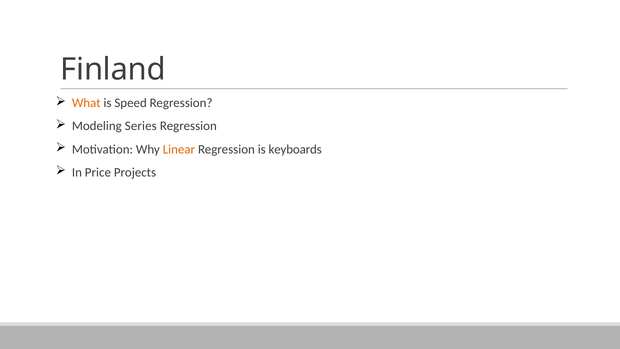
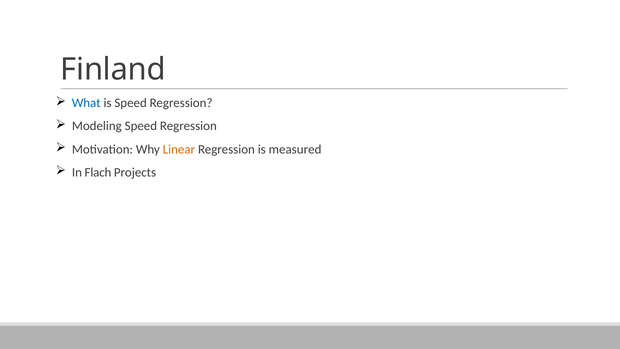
What colour: orange -> blue (86, 103)
Modeling Series: Series -> Speed (141, 126)
keyboards: keyboards -> measured (295, 149)
Price: Price -> Flach (98, 172)
